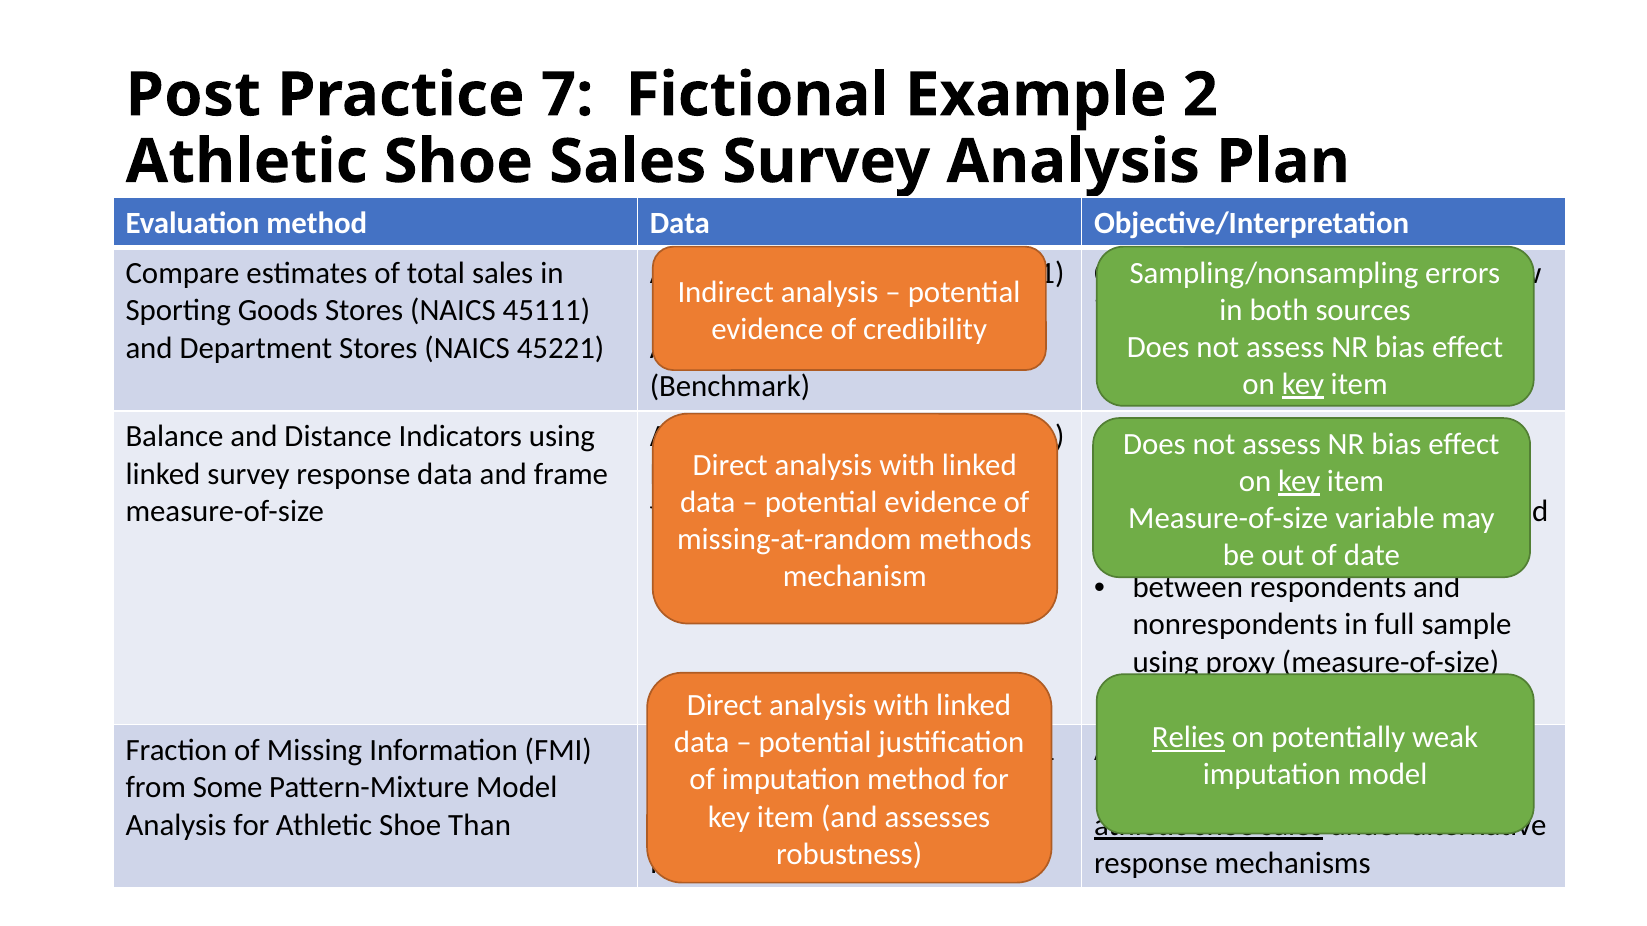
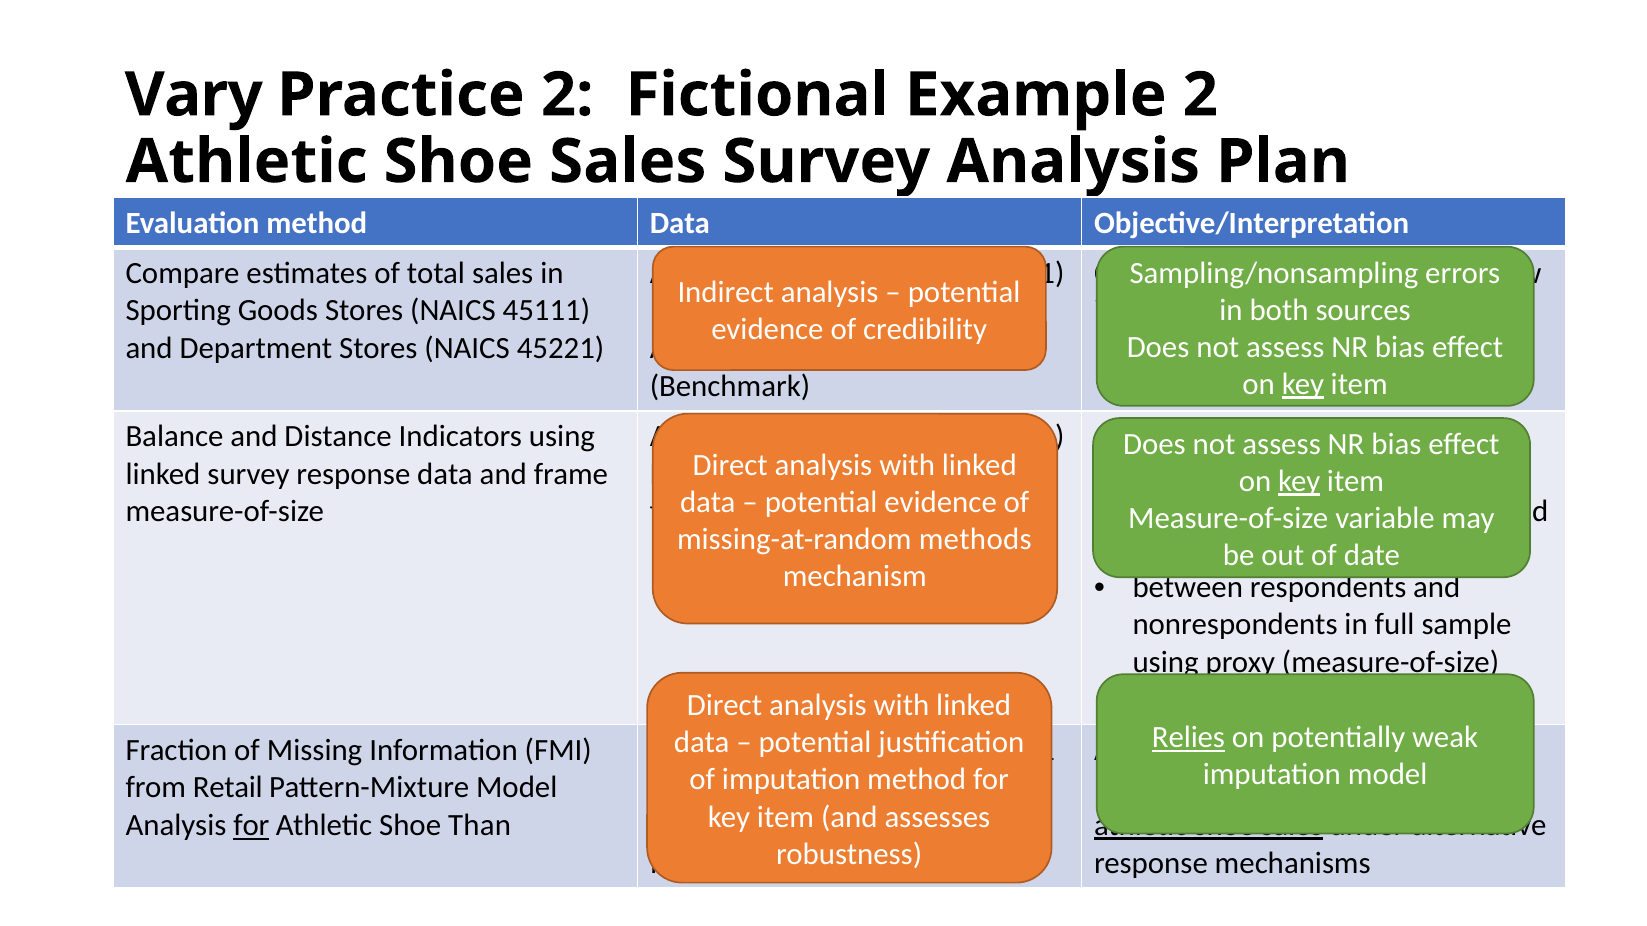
Post: Post -> Vary (194, 95)
Practice 7: 7 -> 2 (567, 95)
from Some: Some -> Retail (228, 788)
for underline: none -> present (251, 826)
